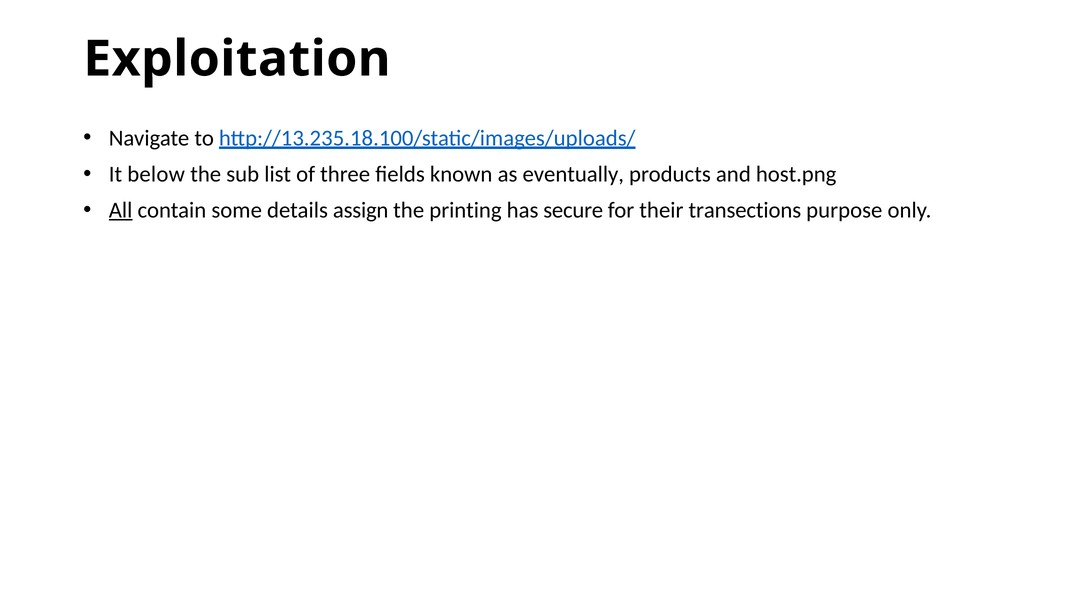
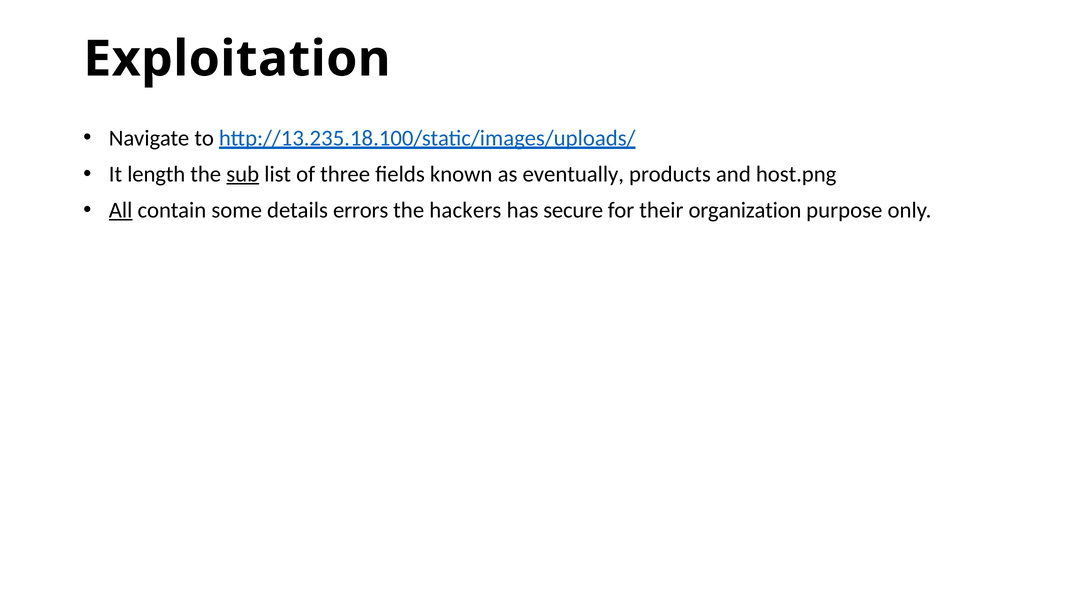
below: below -> length (156, 174)
sub underline: none -> present (243, 174)
assign: assign -> errors (361, 210)
printing: printing -> hackers (465, 210)
transections: transections -> organization (745, 210)
